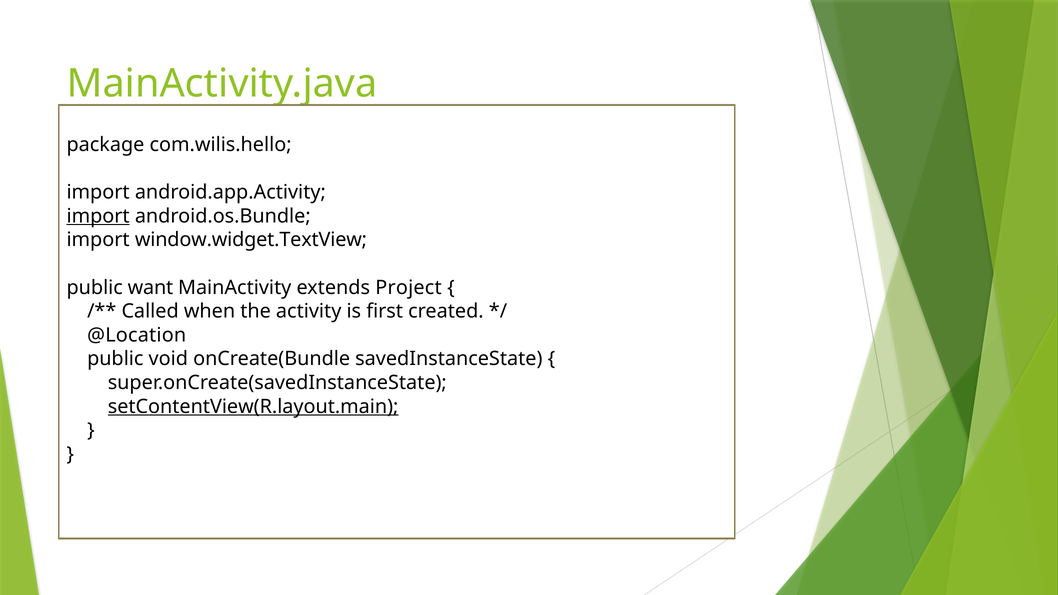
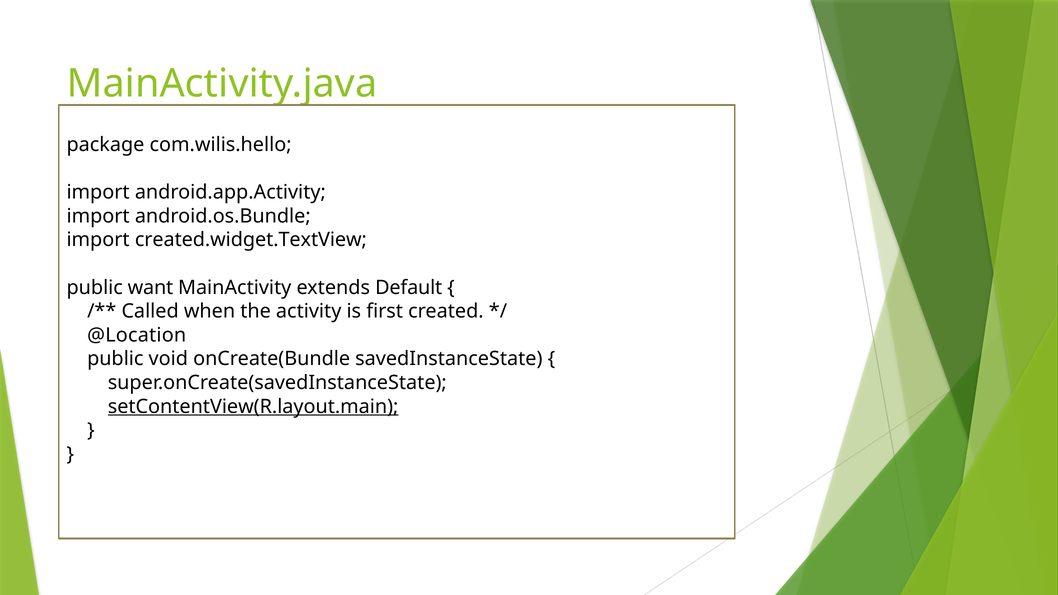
import underline: present -> none (98, 216)
window.widget.TextView: window.widget.TextView -> created.widget.TextView (251, 240)
Project: Project -> Default (409, 288)
